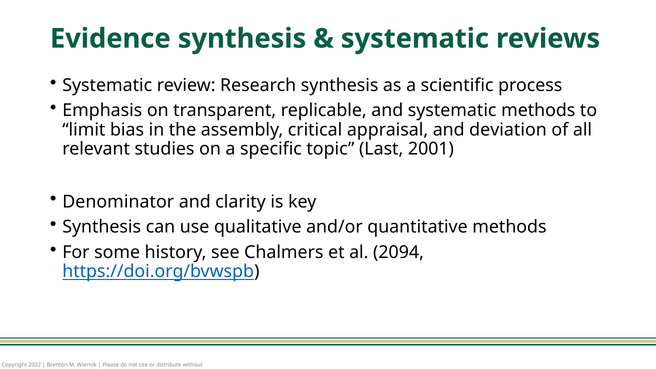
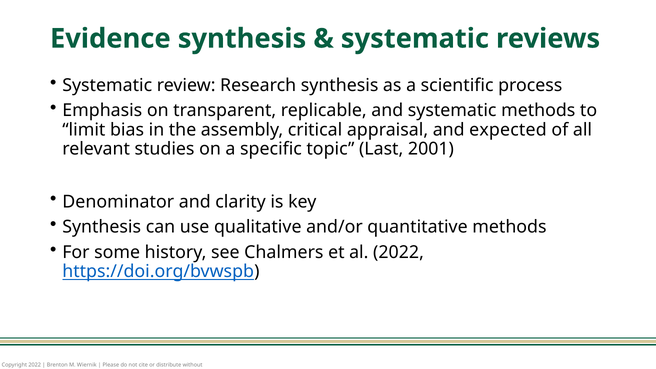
deviation: deviation -> expected (508, 130)
al 2094: 2094 -> 2022 (398, 252)
